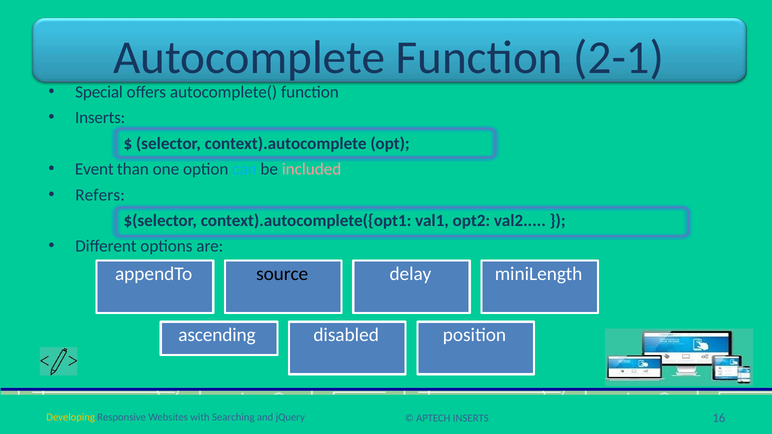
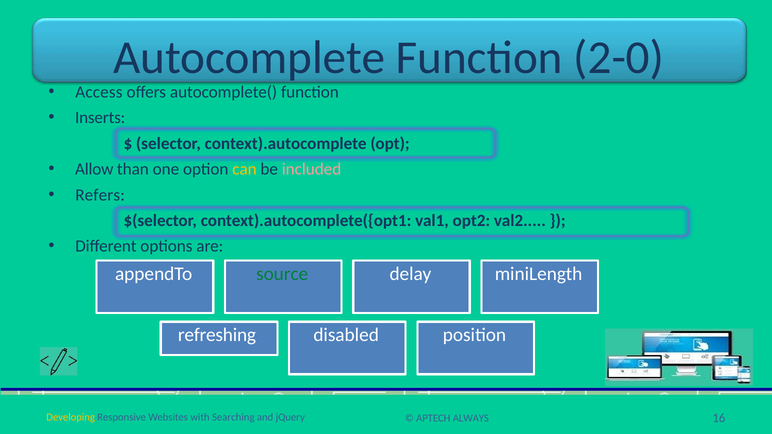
2-1: 2-1 -> 2-0 (619, 58)
Special: Special -> Access (99, 92)
Event: Event -> Allow (94, 169)
can colour: light blue -> yellow (244, 169)
source colour: black -> green (282, 274)
ascending: ascending -> refreshing (217, 335)
APTECH INSERTS: INSERTS -> ALWAYS (471, 419)
